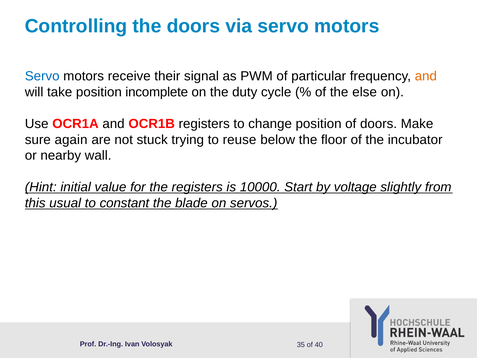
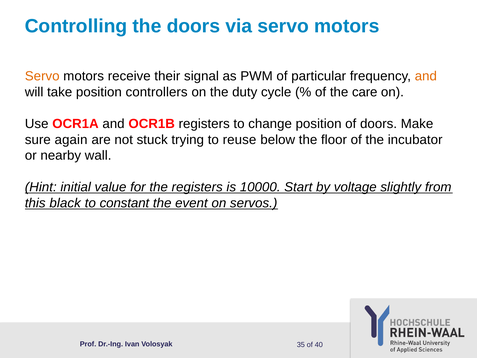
Servo colour: blue -> orange (42, 76)
incomplete: incomplete -> controllers (157, 92)
else: else -> care (365, 92)
usual: usual -> black (65, 203)
blade: blade -> event (191, 203)
